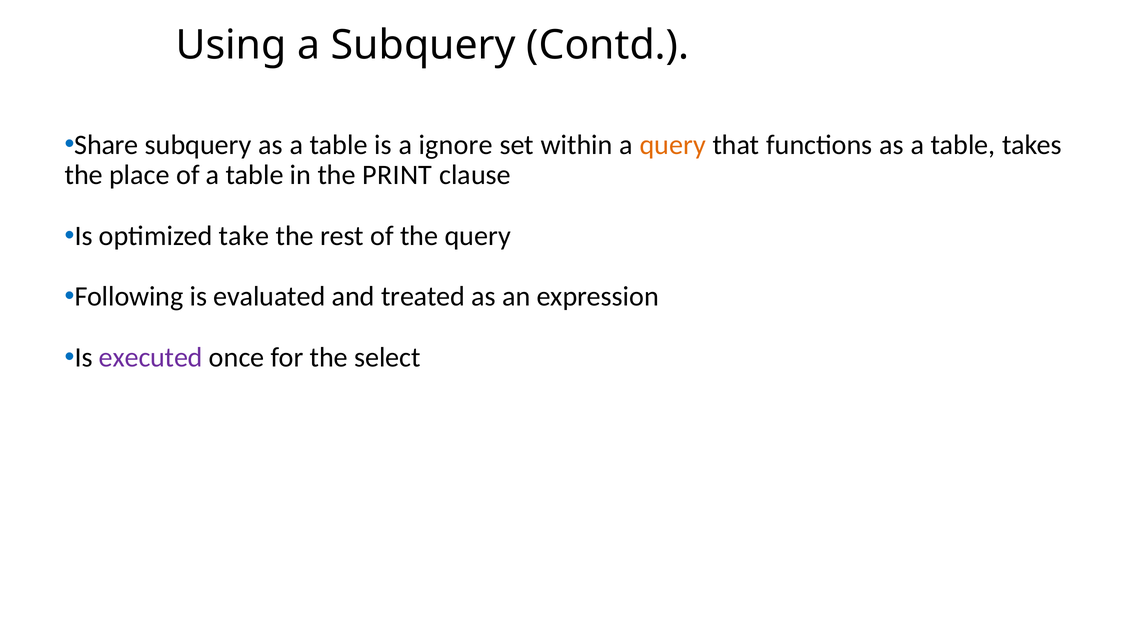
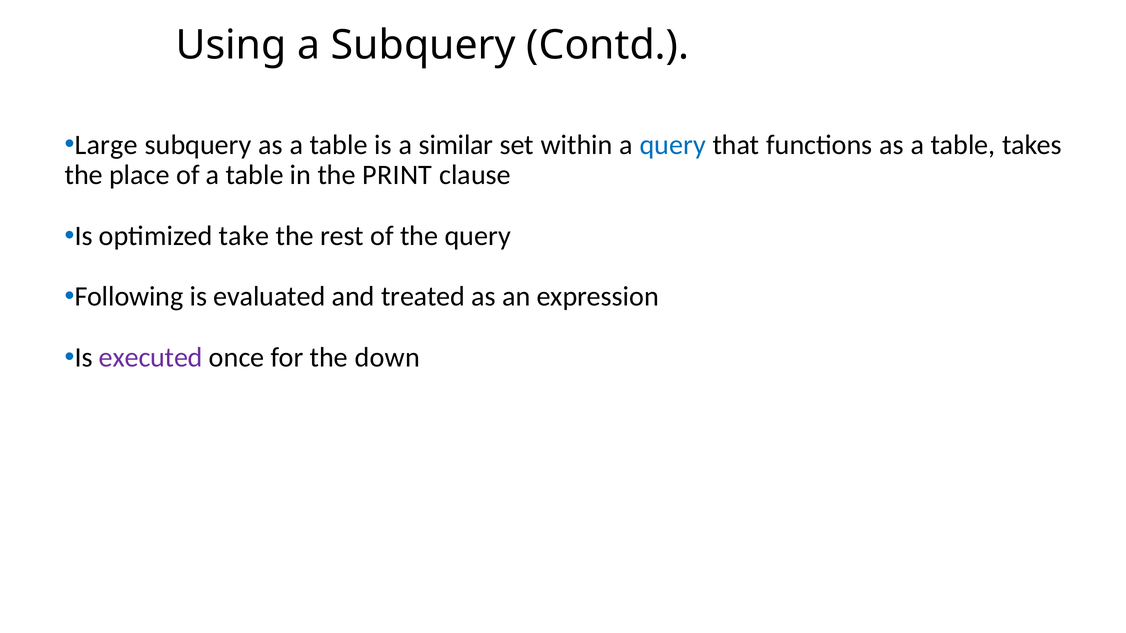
Share: Share -> Large (106, 145)
ignore: ignore -> similar (456, 145)
query colour: orange -> blue (673, 145)
select: select -> down (387, 358)
